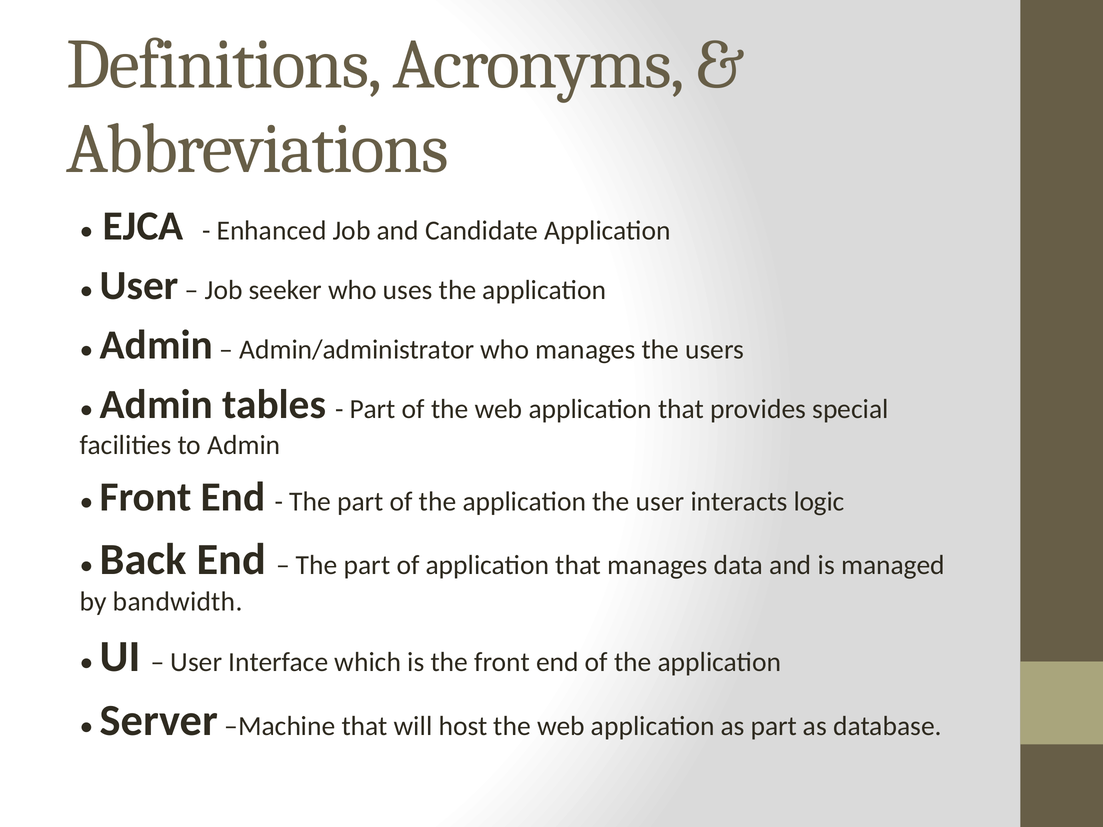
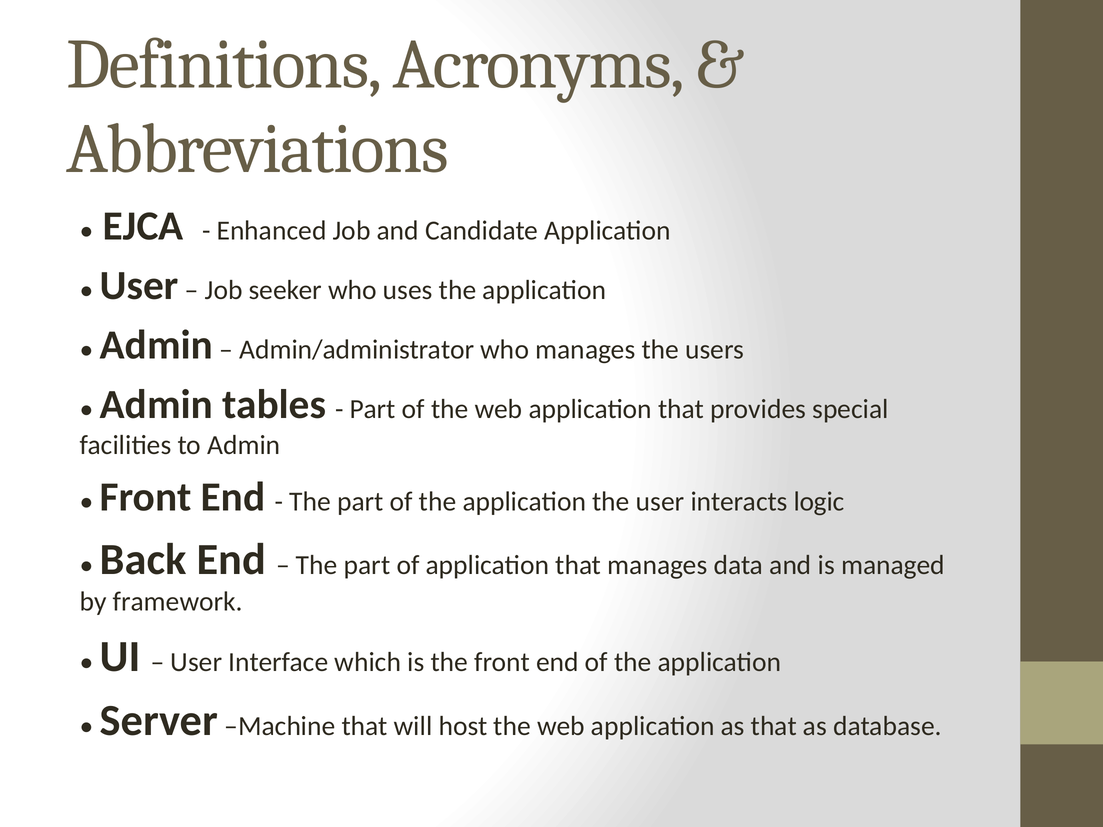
bandwidth: bandwidth -> framework (178, 602)
as part: part -> that (774, 727)
